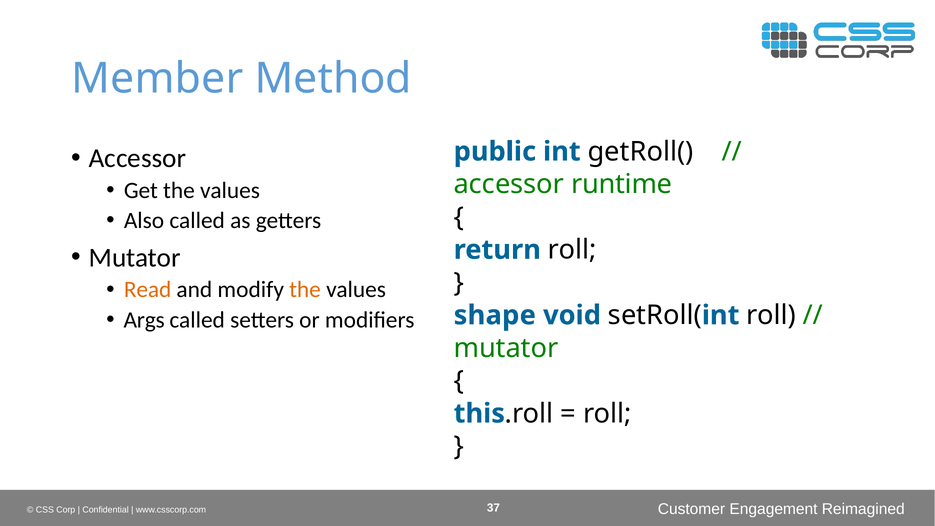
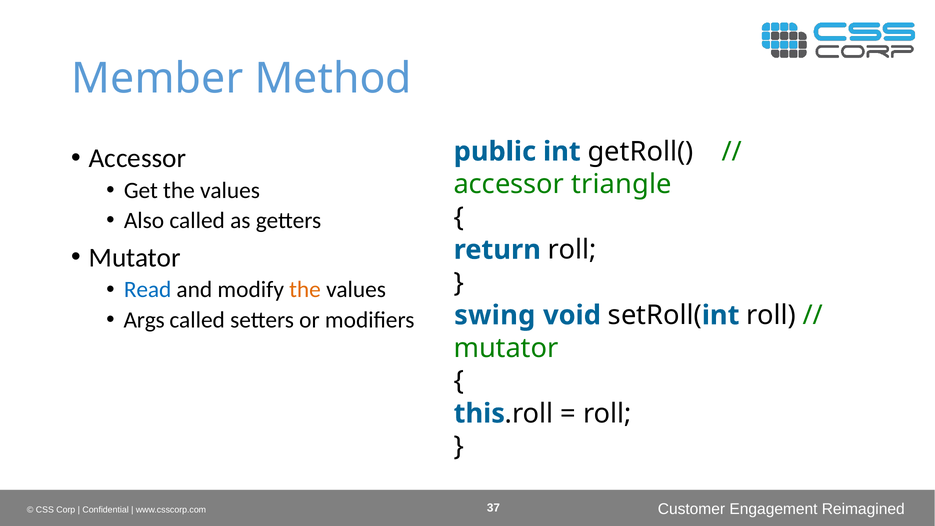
runtime: runtime -> triangle (621, 184)
Read colour: orange -> blue (148, 290)
shape: shape -> swing (495, 315)
